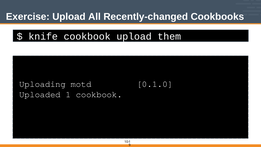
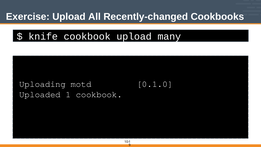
them: them -> many (169, 36)
